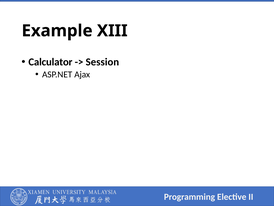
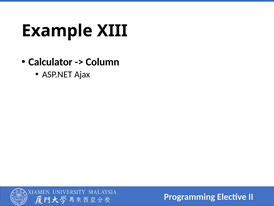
Session: Session -> Column (102, 62)
